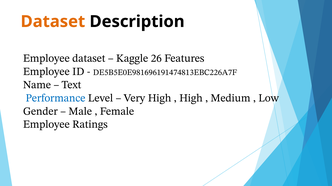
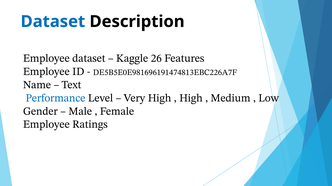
Dataset colour: orange -> blue (53, 22)
